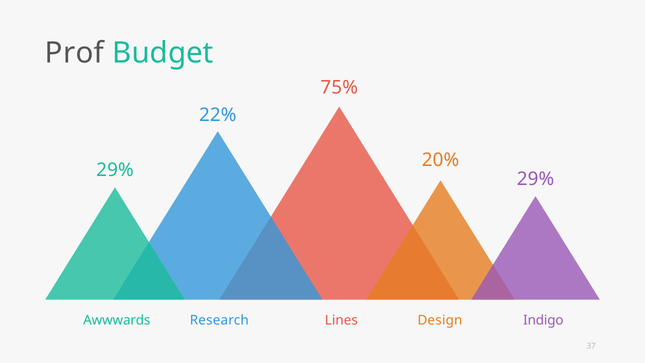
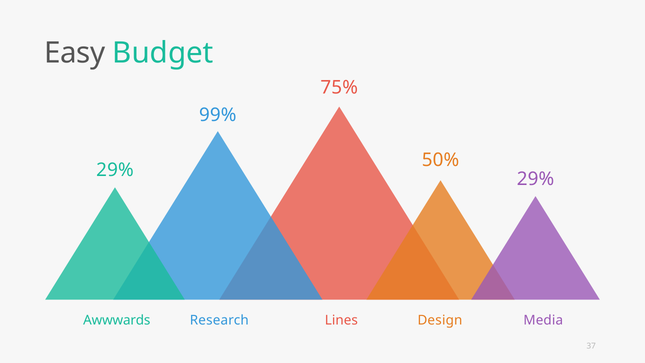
Prof: Prof -> Easy (75, 53)
22%: 22% -> 99% (218, 115)
20%: 20% -> 50% (440, 160)
Indigo: Indigo -> Media (543, 320)
